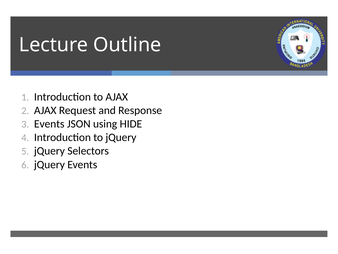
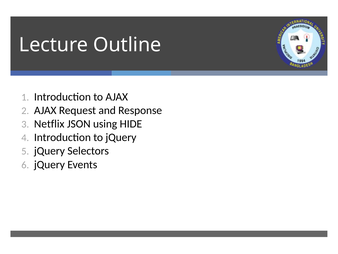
Events: Events -> Netflix (49, 124)
